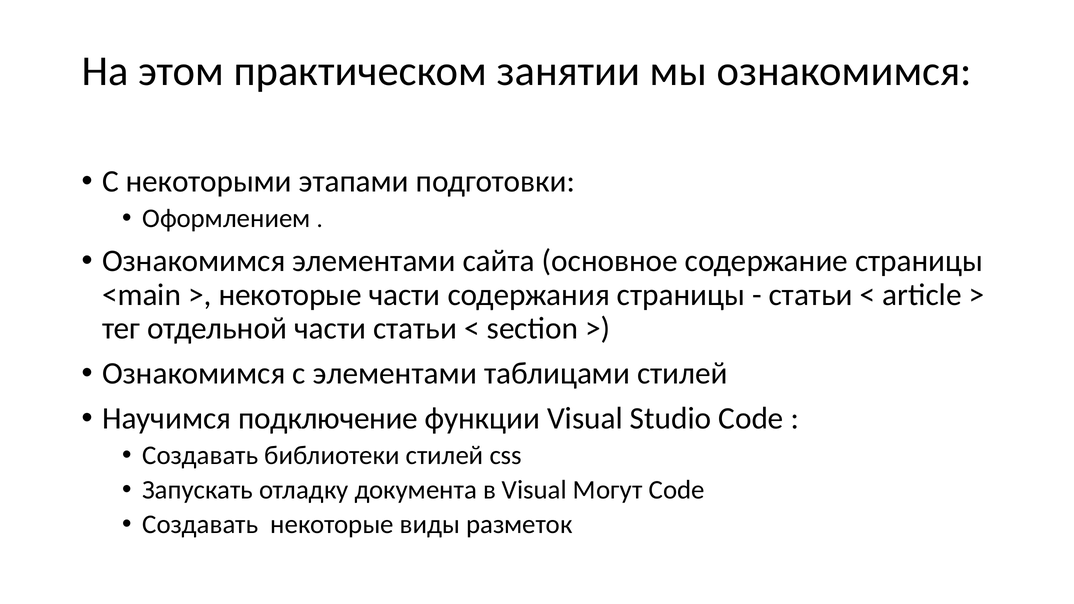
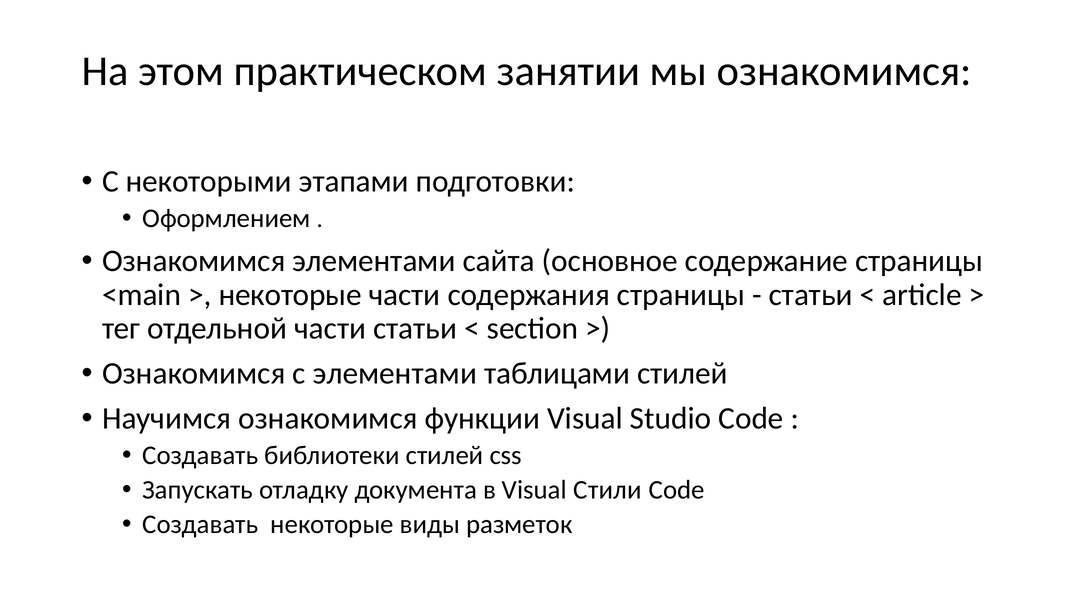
Научимся подключение: подключение -> ознакомимся (328, 419)
Могут: Могут -> Стили (608, 490)
